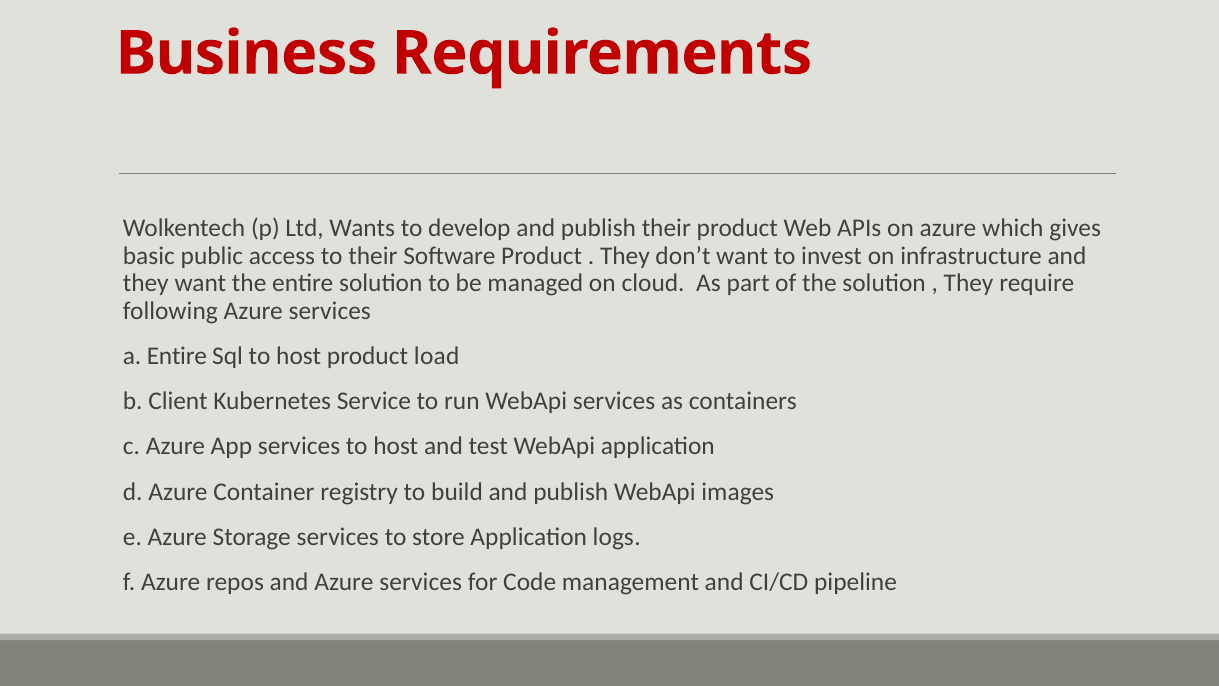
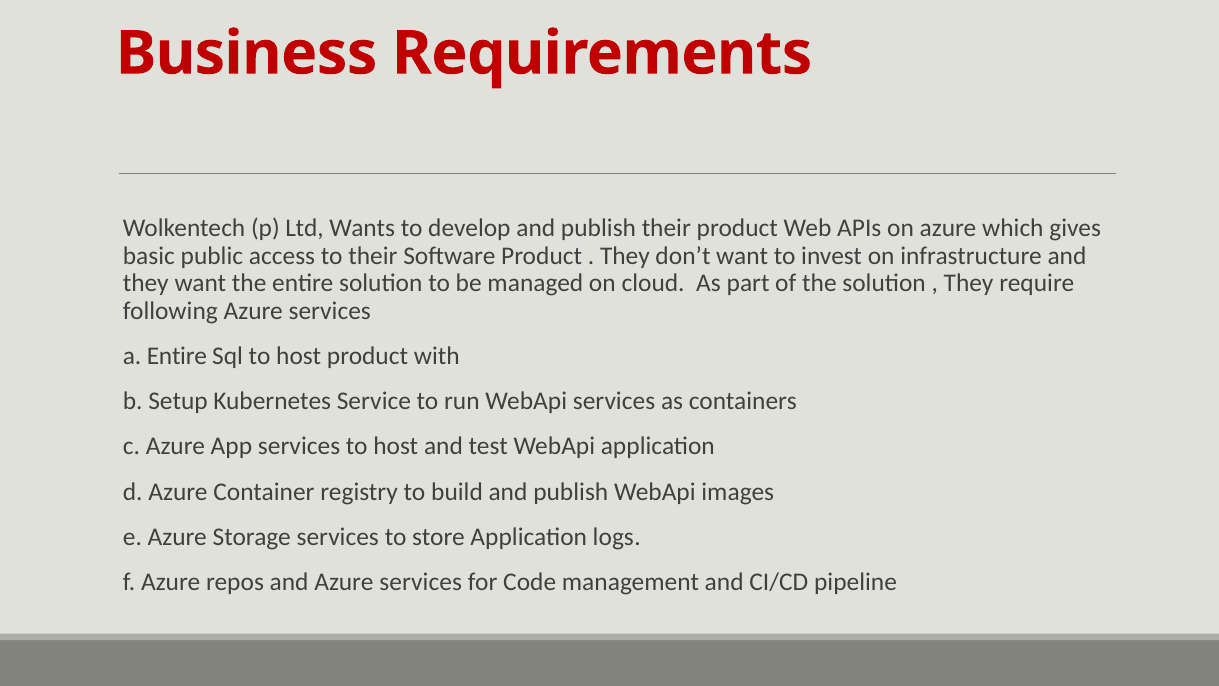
load: load -> with (437, 356)
Client: Client -> Setup (178, 401)
